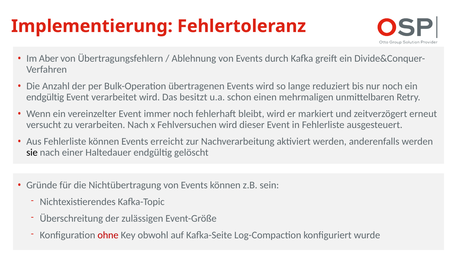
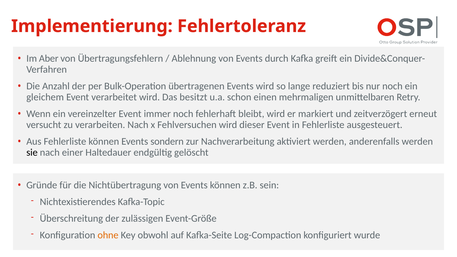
endgültig: endgültig -> gleichem (45, 97)
erreicht: erreicht -> sondern (167, 142)
ohne colour: red -> orange (108, 235)
